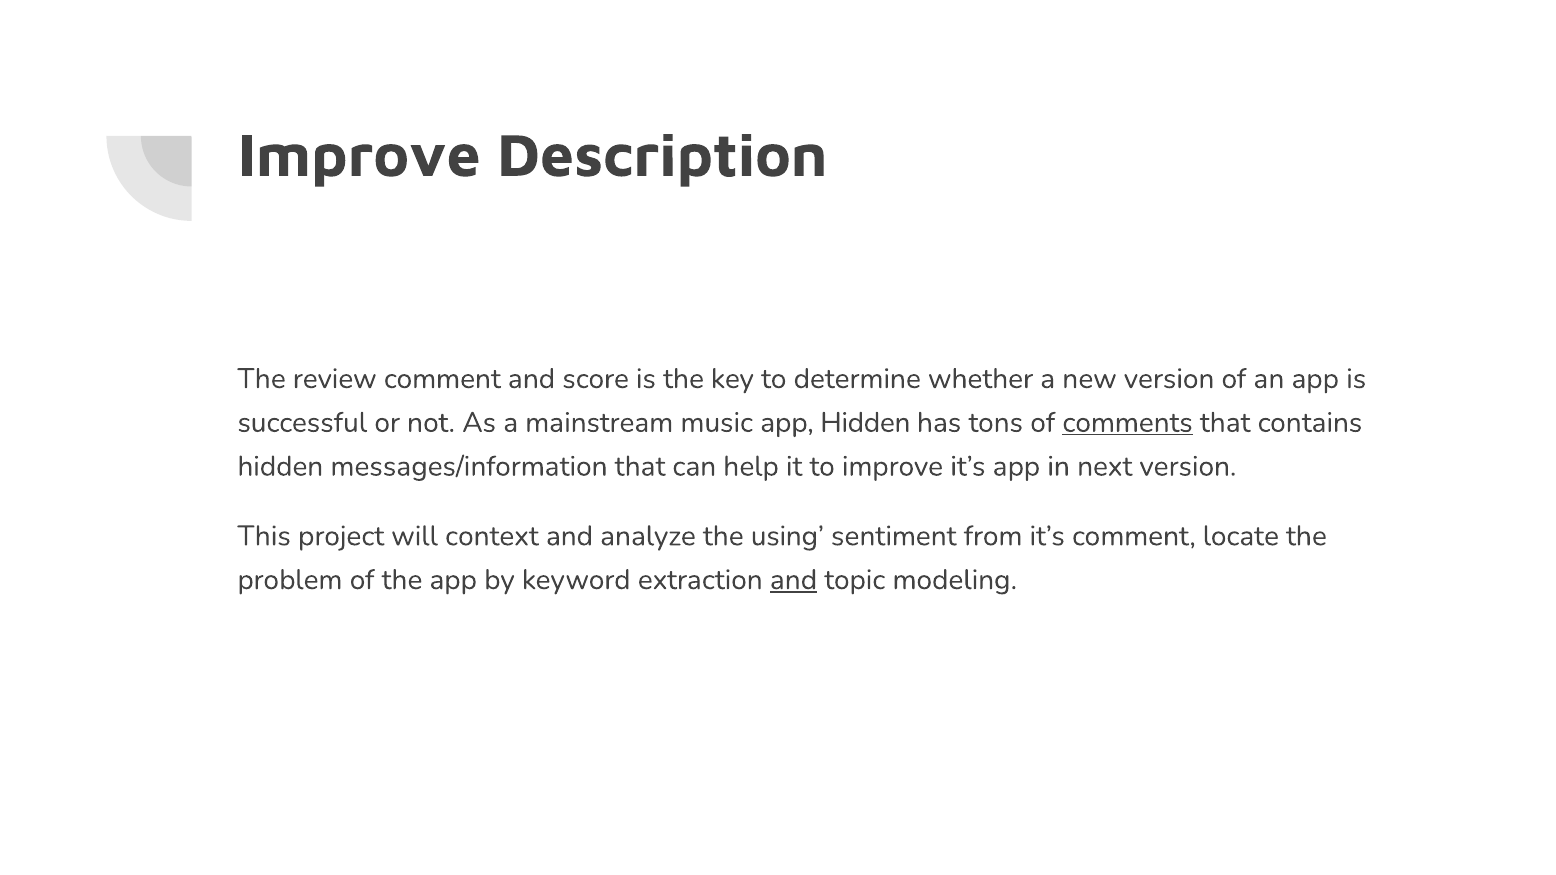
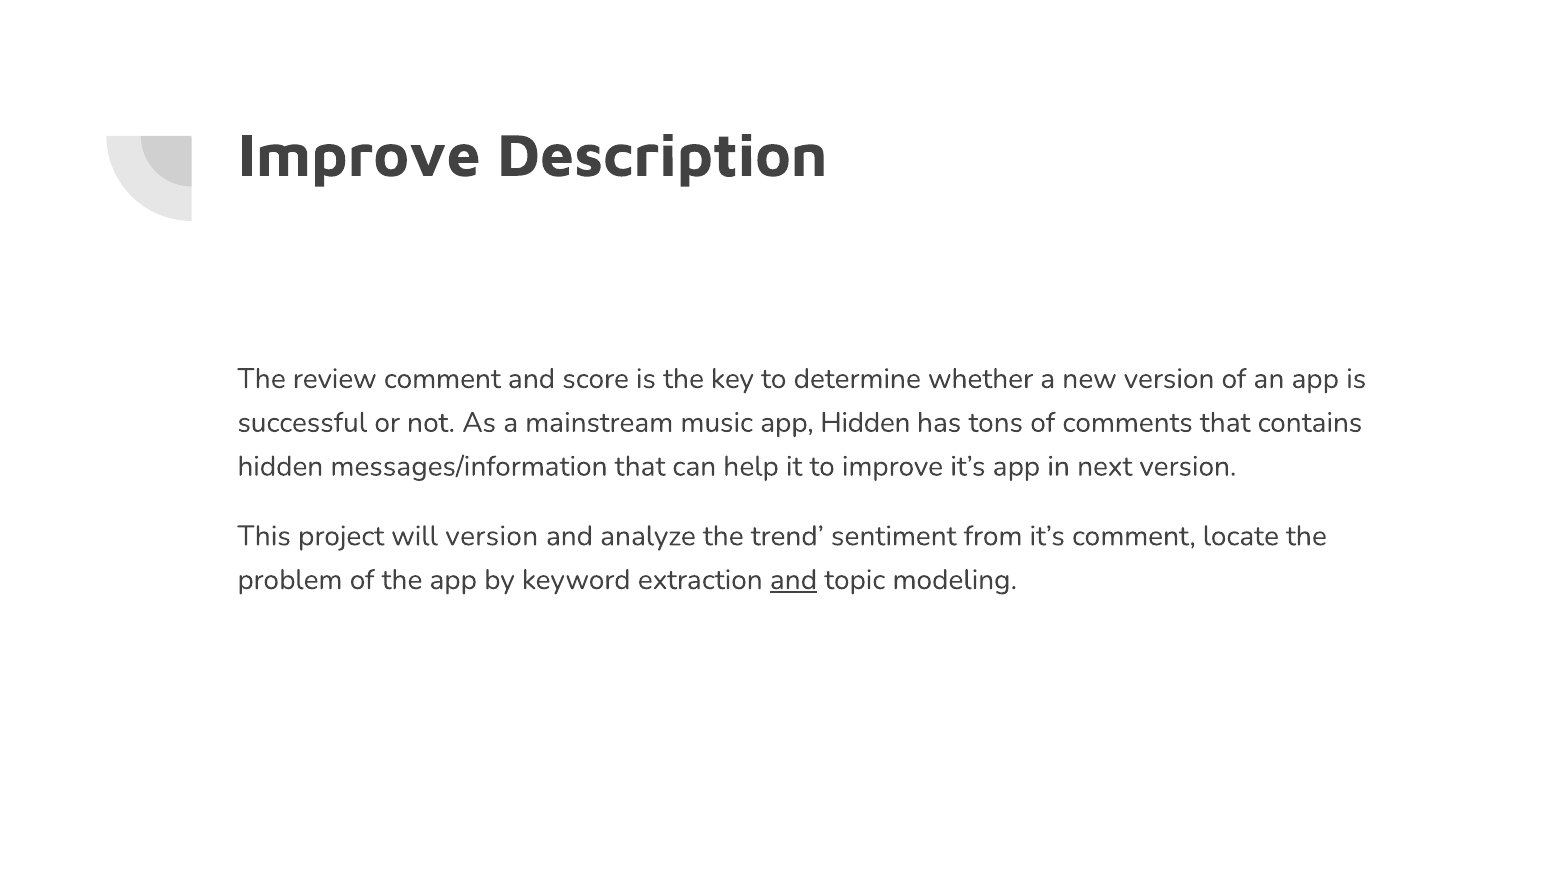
comments underline: present -> none (1128, 423)
will context: context -> version (492, 536)
using: using -> trend (787, 536)
